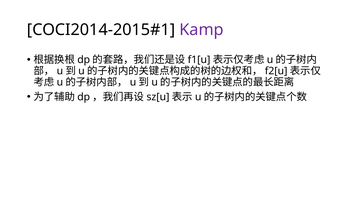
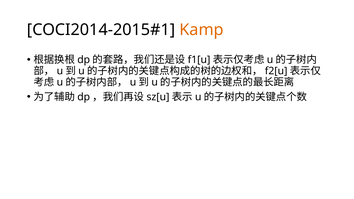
Kamp colour: purple -> orange (202, 30)
